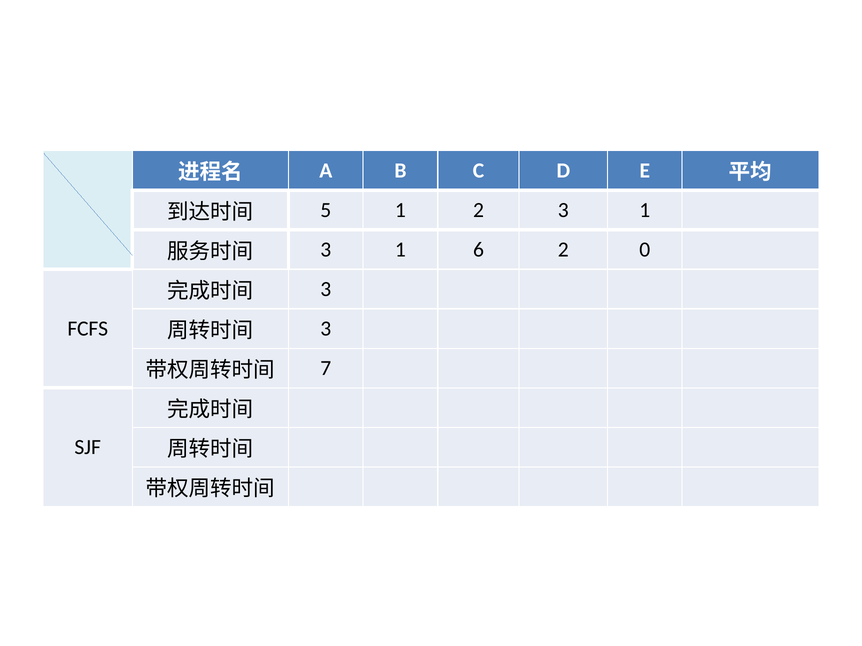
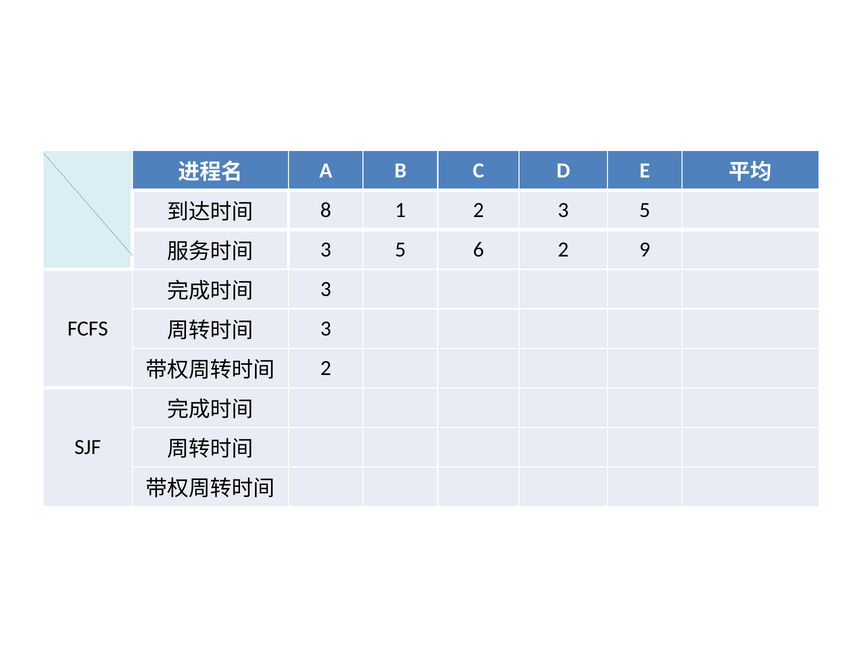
5: 5 -> 8 (326, 210)
2 3 1: 1 -> 5 (645, 210)
1: 1 -> 5 (400, 250)
0: 0 -> 9 (645, 250)
7: 7 -> 2 (326, 369)
